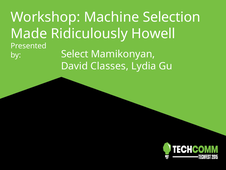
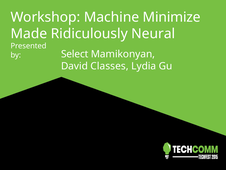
Selection: Selection -> Minimize (172, 17)
Howell: Howell -> Neural (153, 34)
